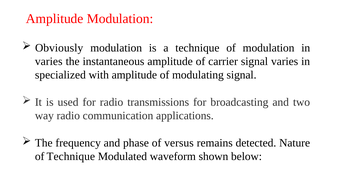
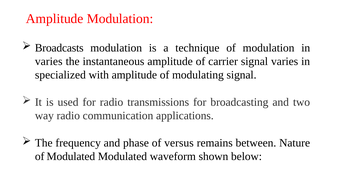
Obviously: Obviously -> Broadcasts (59, 48)
detected: detected -> between (256, 143)
of Technique: Technique -> Modulated (71, 157)
